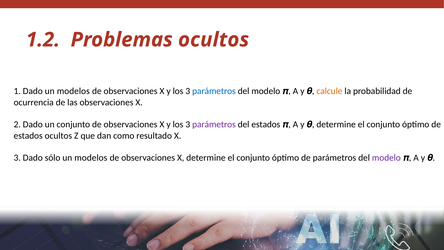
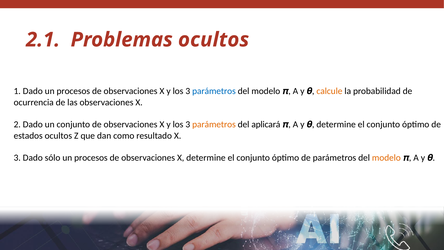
1.2: 1.2 -> 2.1 (43, 40)
Dado un modelos: modelos -> procesos (73, 91)
parámetros colour: purple -> orange (214, 124)
del estados: estados -> aplicará (266, 124)
sólo un modelos: modelos -> procesos (91, 158)
modelo colour: purple -> orange (386, 158)
